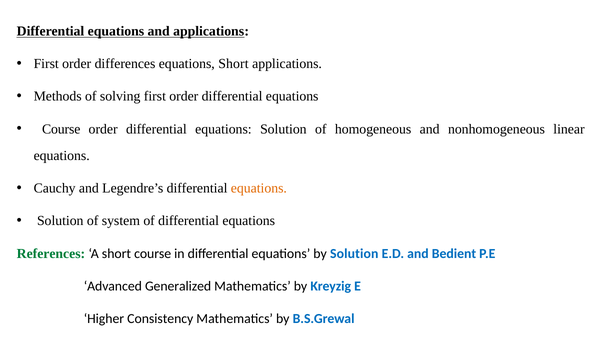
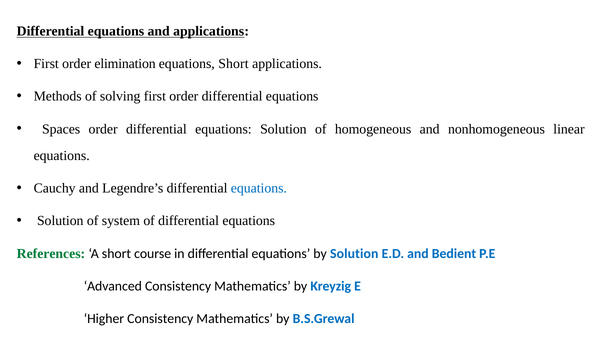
differences: differences -> elimination (125, 64)
Course: Course -> Spaces (61, 129)
equations colour: orange -> blue (259, 188)
Advanced Generalized: Generalized -> Consistency (178, 286)
